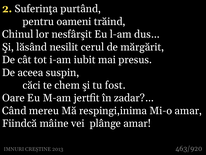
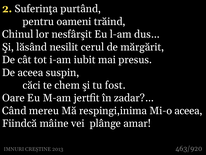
Mi-o amar: amar -> aceea (188, 110)
